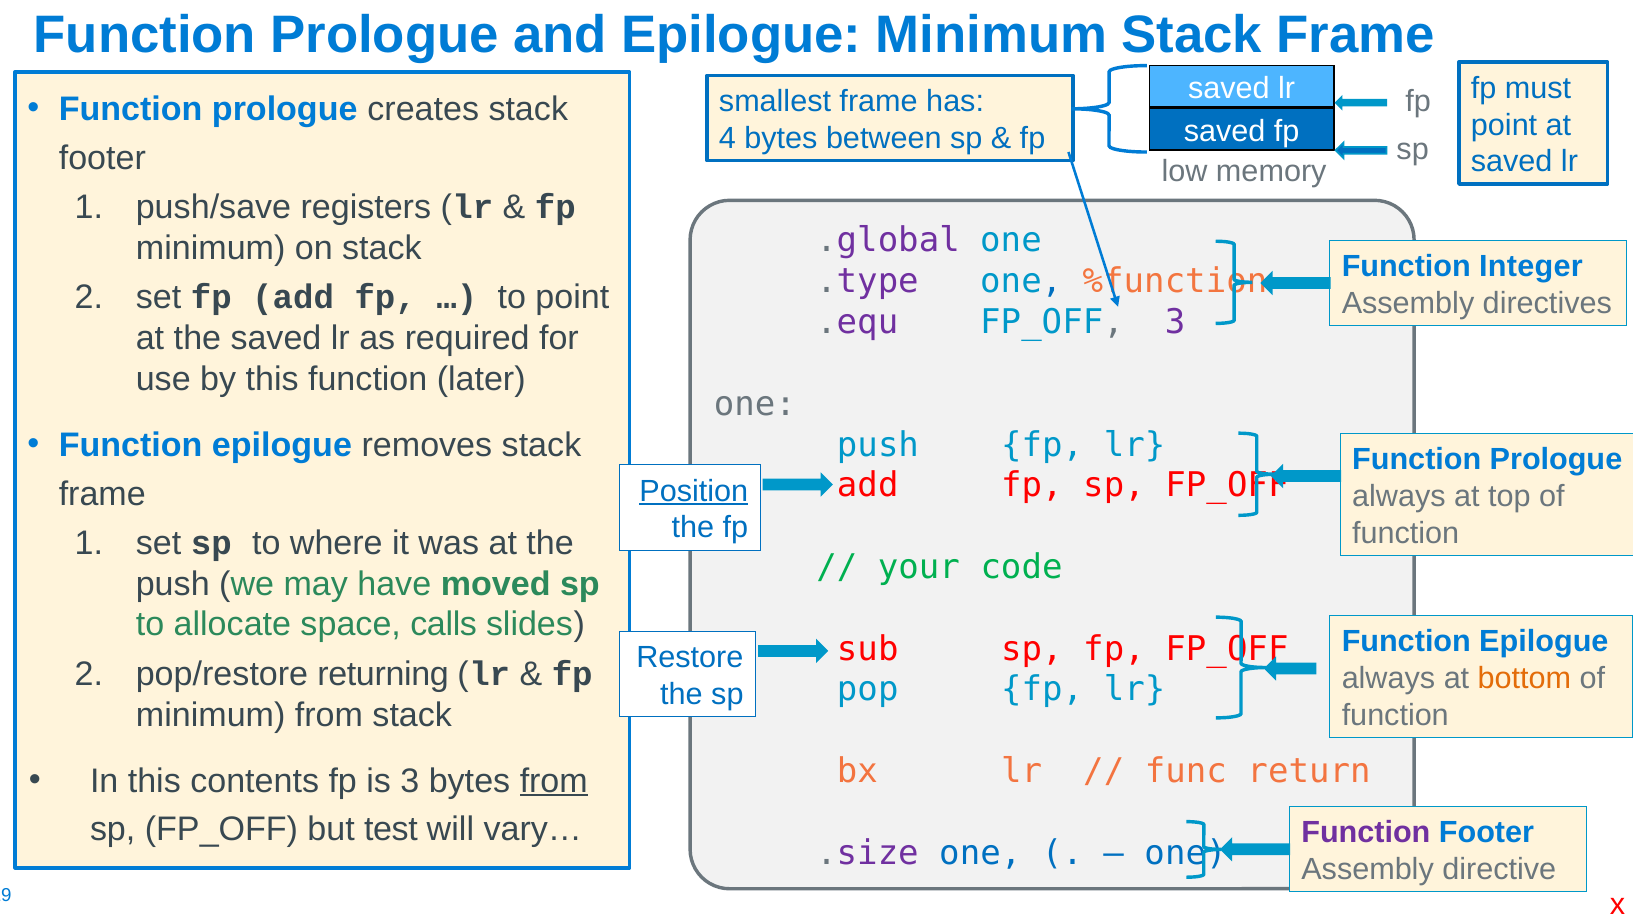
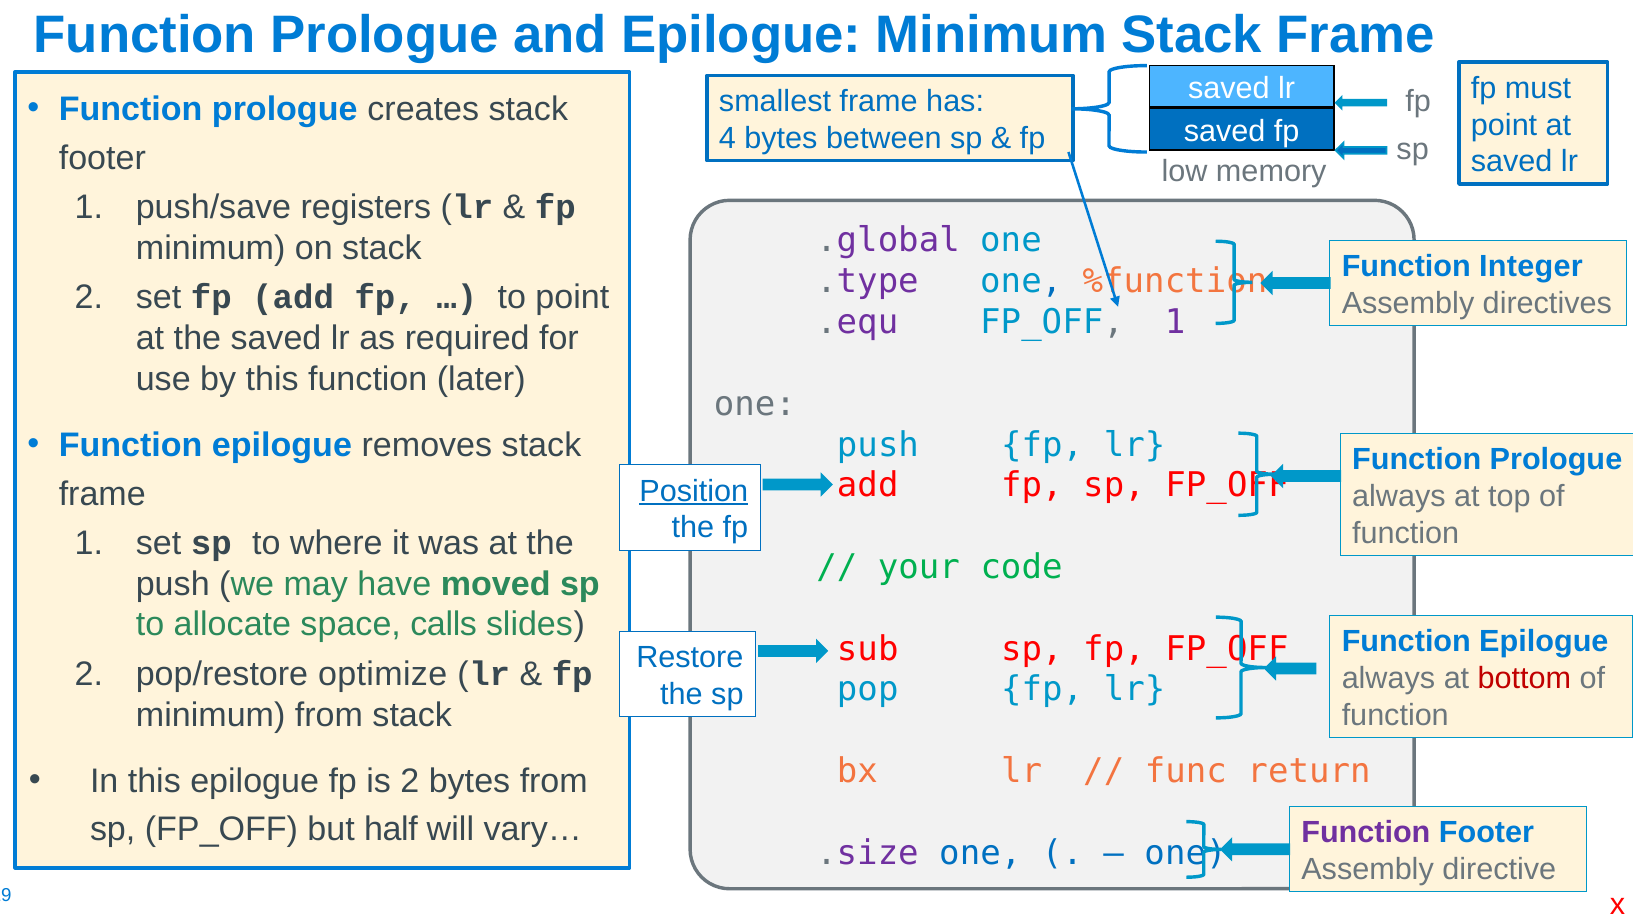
FP_OFF 3: 3 -> 1 (1175, 323)
returning: returning -> optimize (383, 674)
bottom colour: orange -> red (1524, 679)
this contents: contents -> epilogue (255, 781)
is 3: 3 -> 2 (410, 781)
from underline: present -> none (554, 781)
test: test -> half (391, 830)
